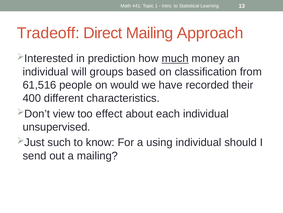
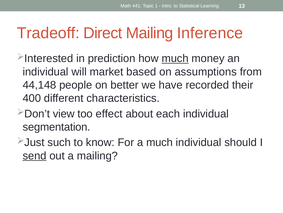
Approach: Approach -> Inference (210, 33)
groups: groups -> market (107, 72)
classification: classification -> assumptions (206, 72)
61,516: 61,516 -> 44,148 (39, 85)
would: would -> better (125, 85)
unsupervised: unsupervised -> segmentation (57, 127)
a using: using -> much (160, 142)
send underline: none -> present (35, 155)
